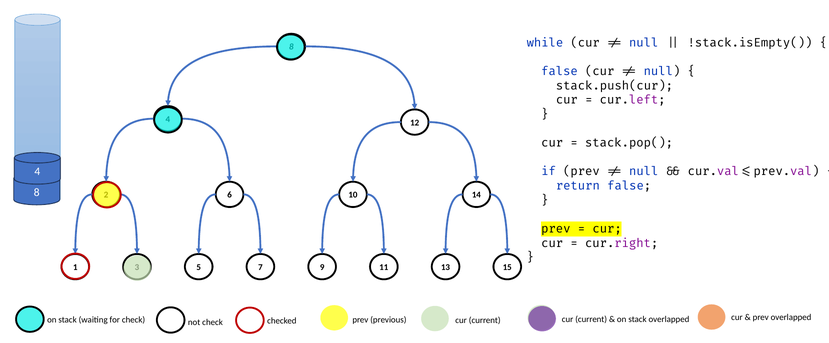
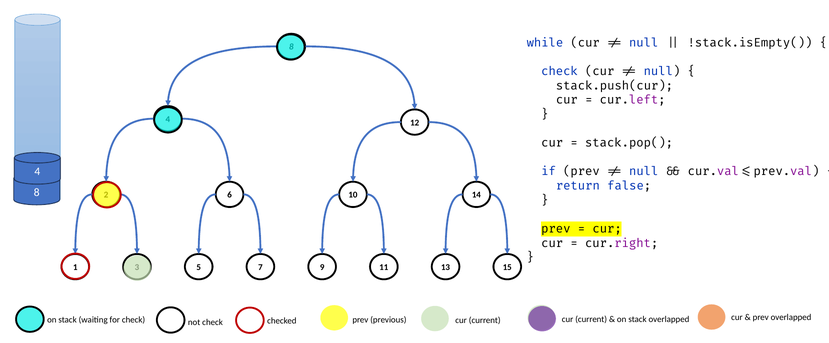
false: false -> check (560, 71)
